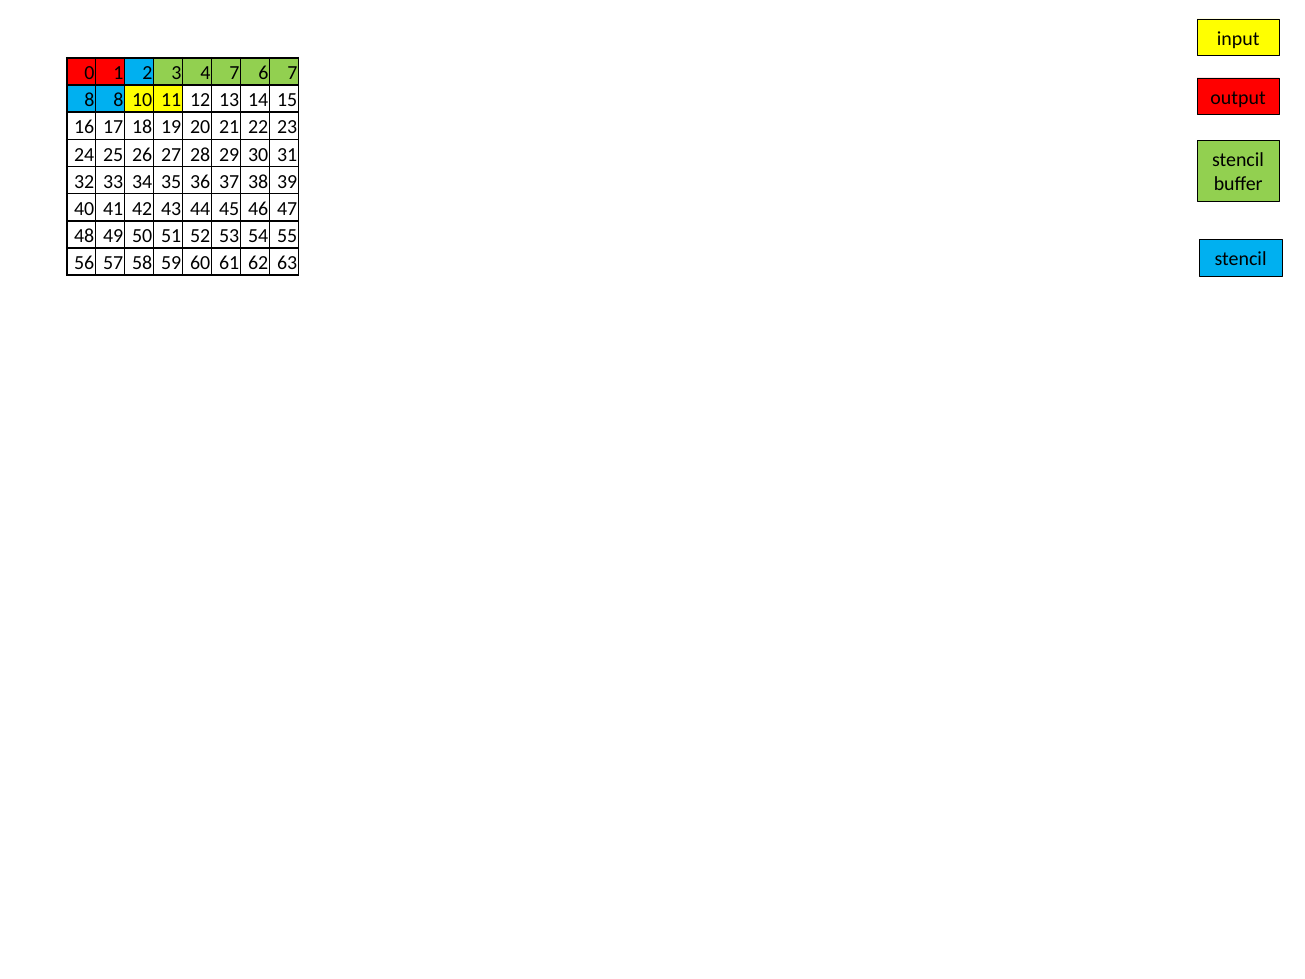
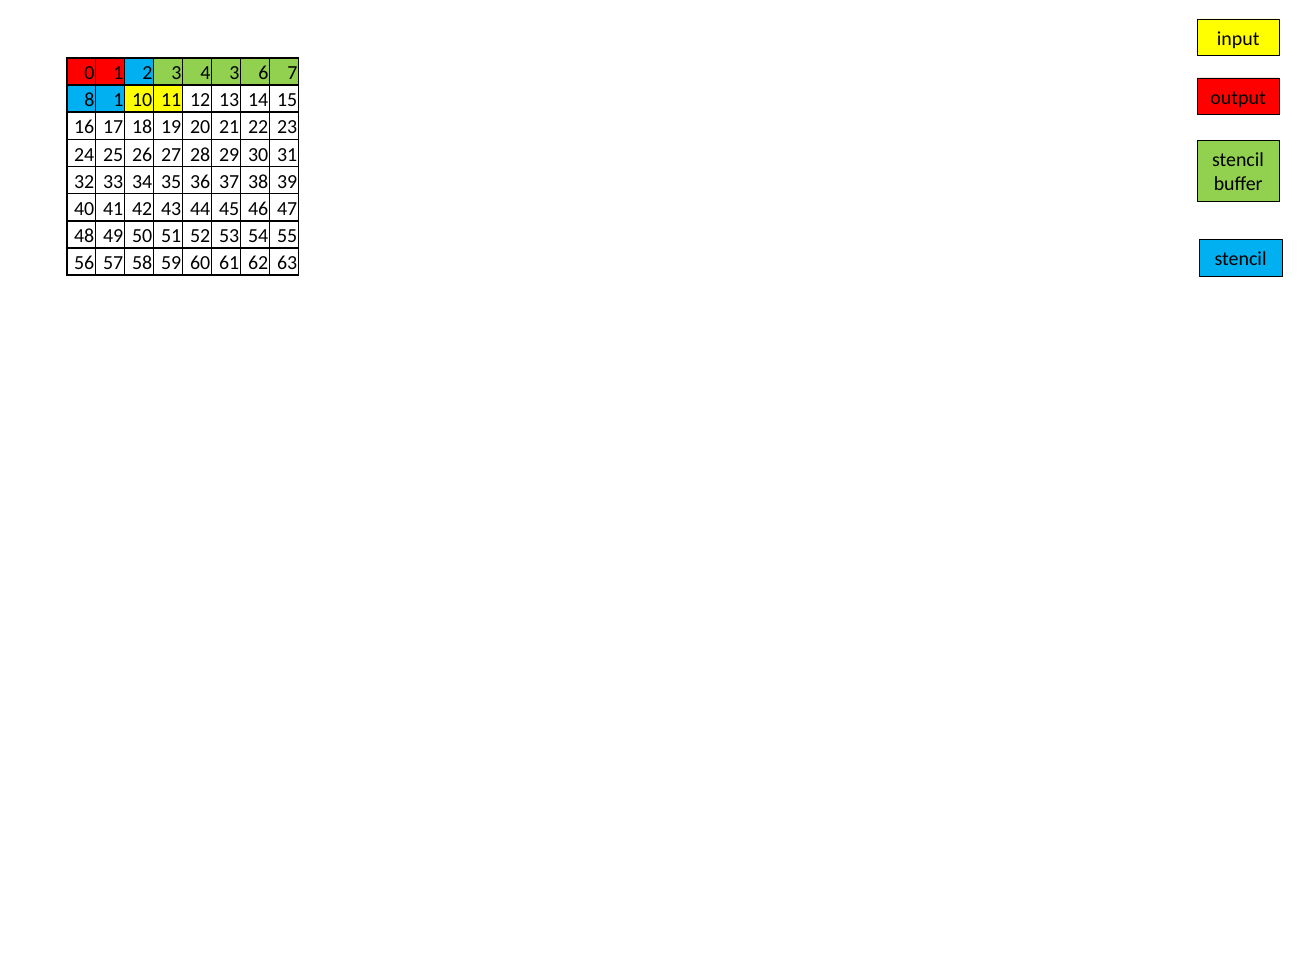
4 7: 7 -> 3 (234, 73)
8 8: 8 -> 1 (118, 100)
